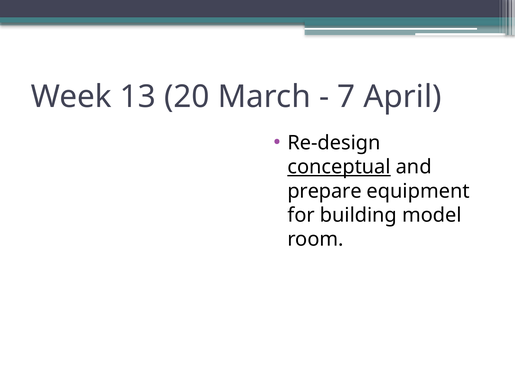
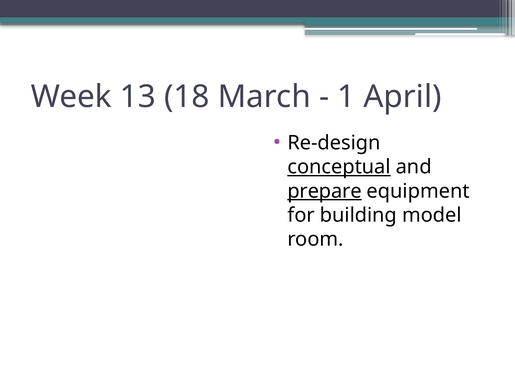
20: 20 -> 18 (187, 97)
7: 7 -> 1 (346, 97)
prepare underline: none -> present (325, 191)
